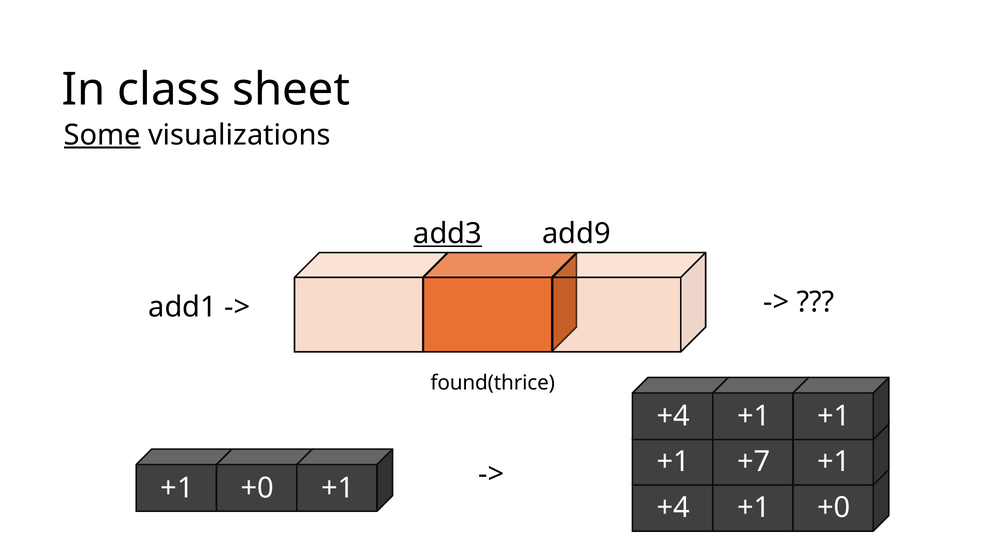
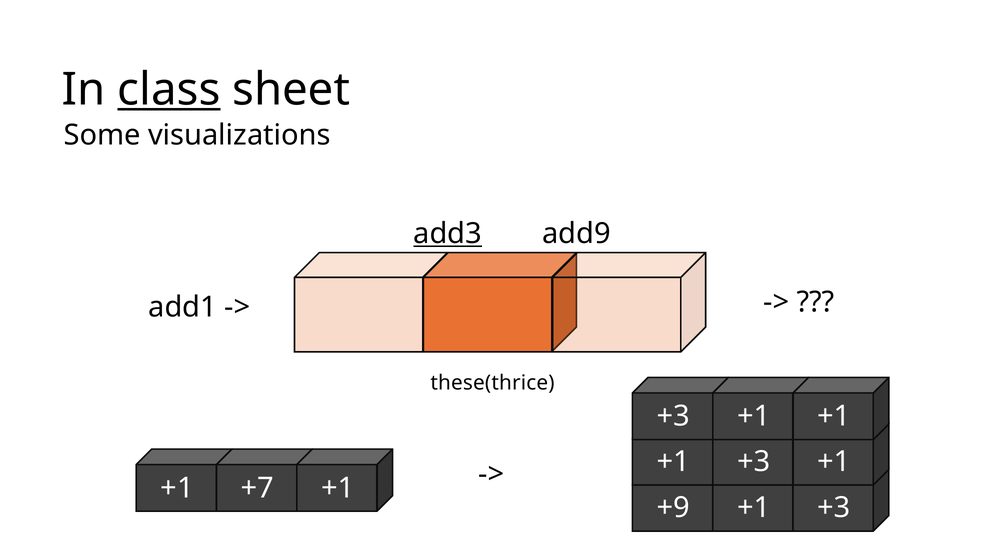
class underline: none -> present (169, 90)
Some underline: present -> none (102, 135)
found(thrice: found(thrice -> these(thrice (493, 383)
+4: +4 -> +3 (673, 417)
+7: +7 -> +3 (754, 462)
+0: +0 -> +7 (257, 488)
+4: +4 -> +9 (673, 508)
+0: +0 -> +3 (834, 508)
